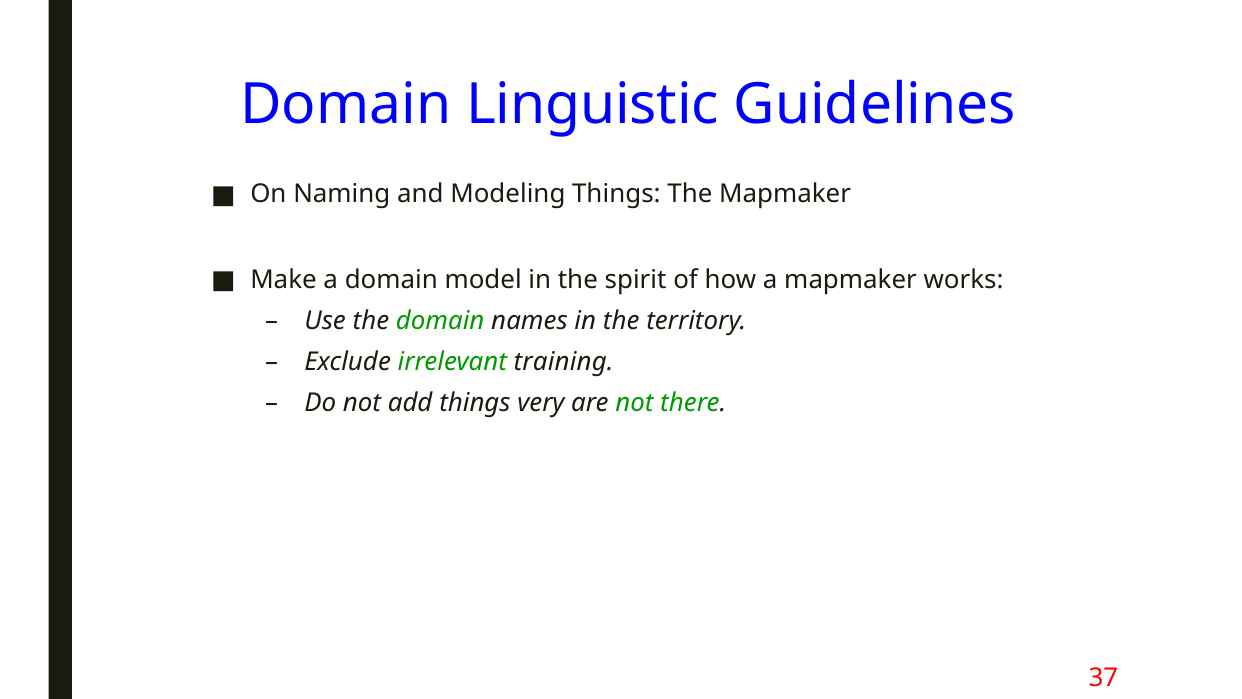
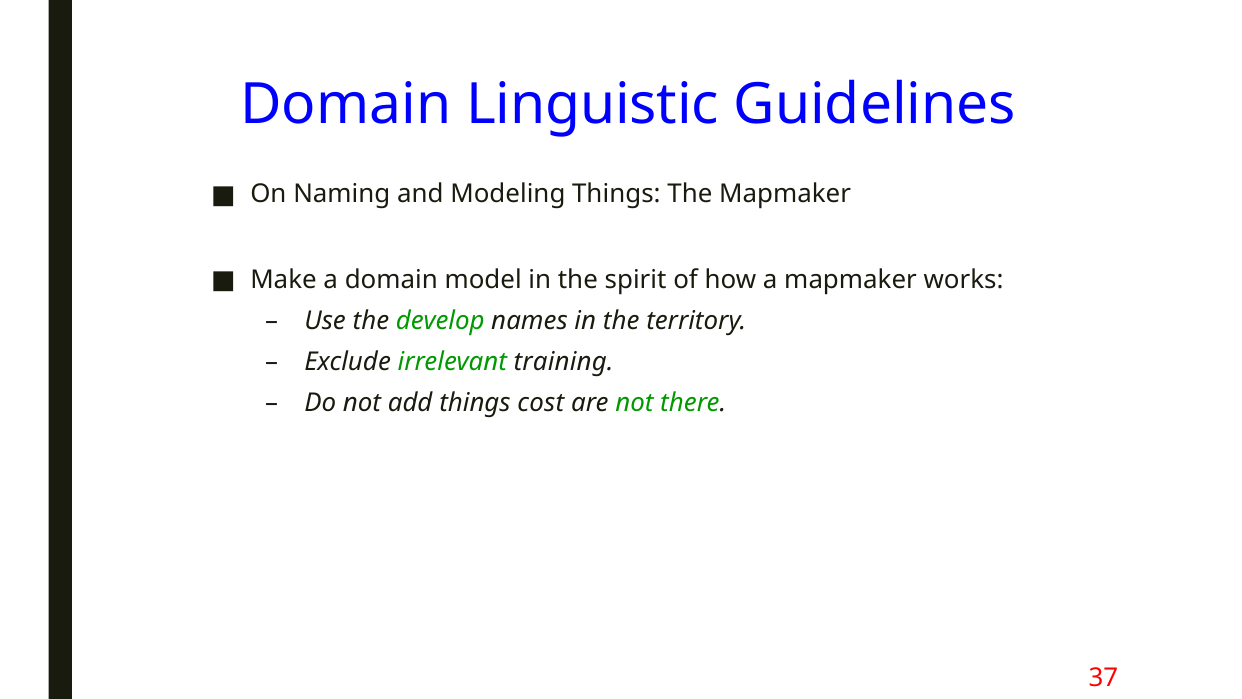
the domain: domain -> develop (440, 321)
very: very -> cost (541, 403)
